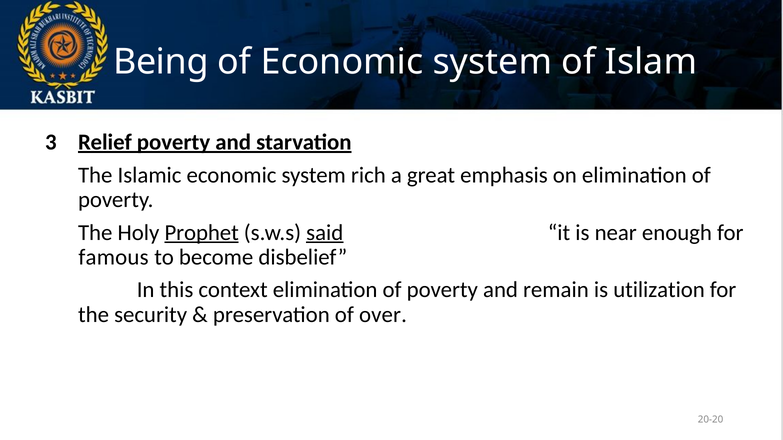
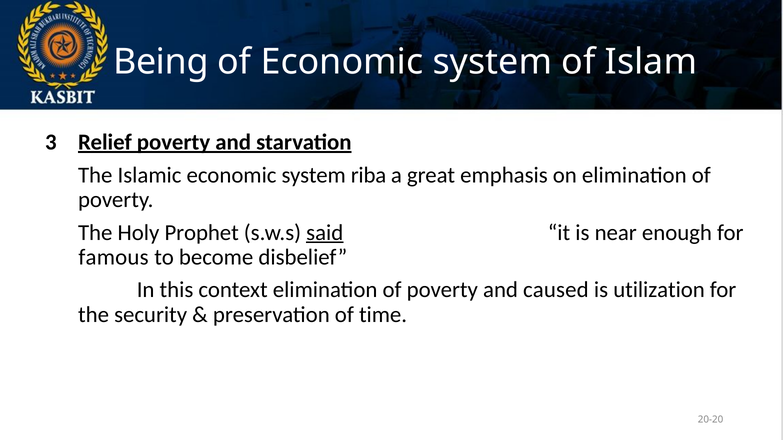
rich: rich -> riba (368, 175)
Prophet underline: present -> none (202, 233)
remain: remain -> caused (556, 290)
over: over -> time (383, 315)
